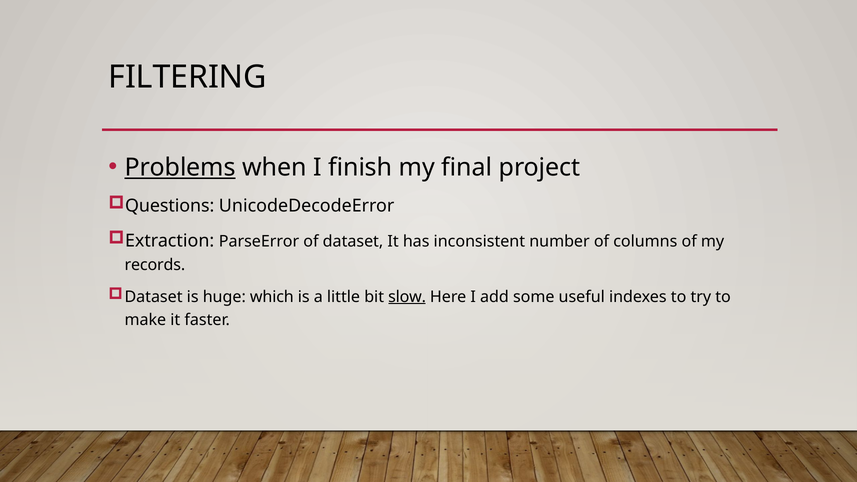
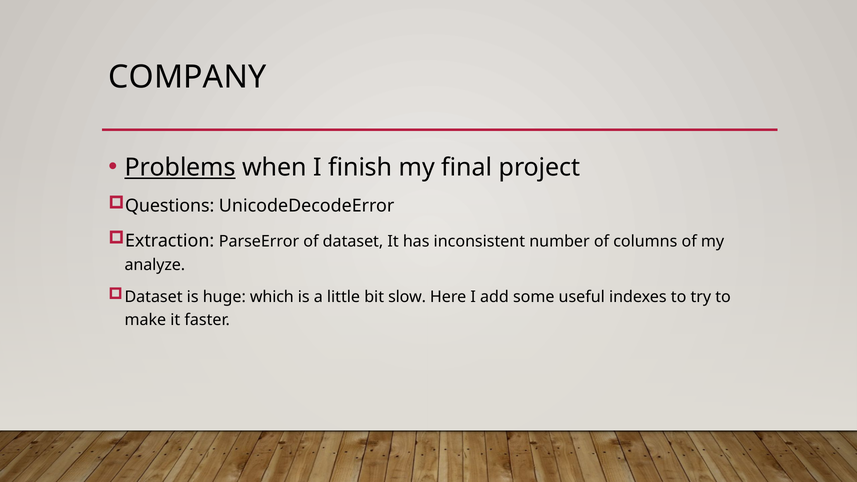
FILTERING: FILTERING -> COMPANY (187, 77)
records: records -> analyze (155, 265)
slow underline: present -> none (407, 297)
